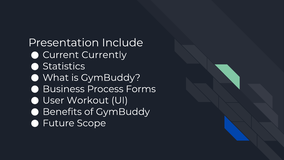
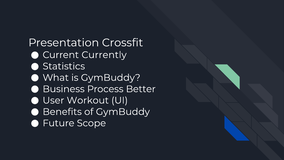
Include: Include -> Crossfit (123, 43)
Forms: Forms -> Better (141, 89)
